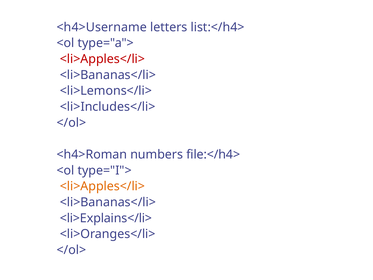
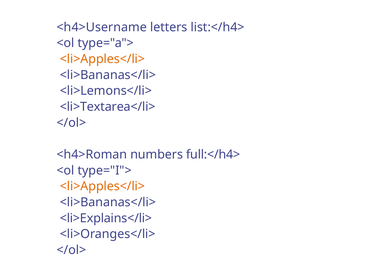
<li>Apples</li> colour: red -> orange (102, 59)
<li>Includes</li>: <li>Includes</li> -> <li>Textarea</li> (108, 107)
file:</h4>: file:</h4> -> full:</h4> (213, 154)
